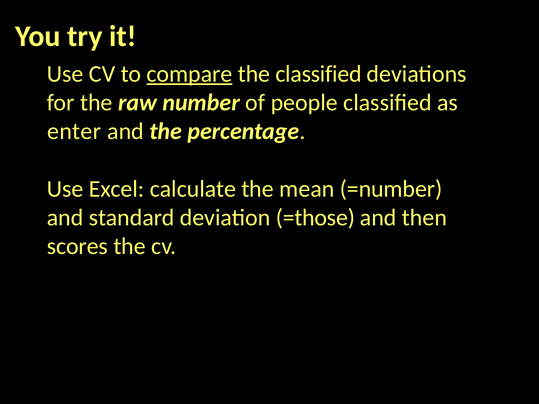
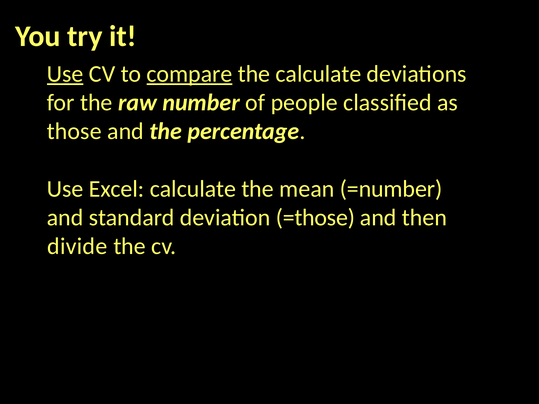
Use underline: none -> present (65, 74)
the classified: classified -> calculate (319, 74)
enter: enter -> those (74, 131)
scores: scores -> divide (77, 246)
